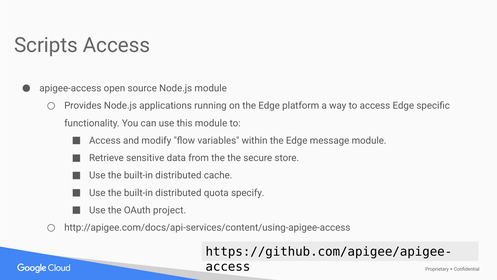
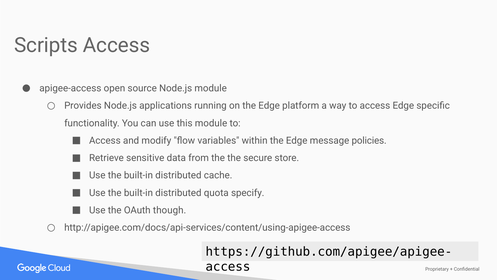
message module: module -> policies (369, 140)
project: project -> though (170, 210)
